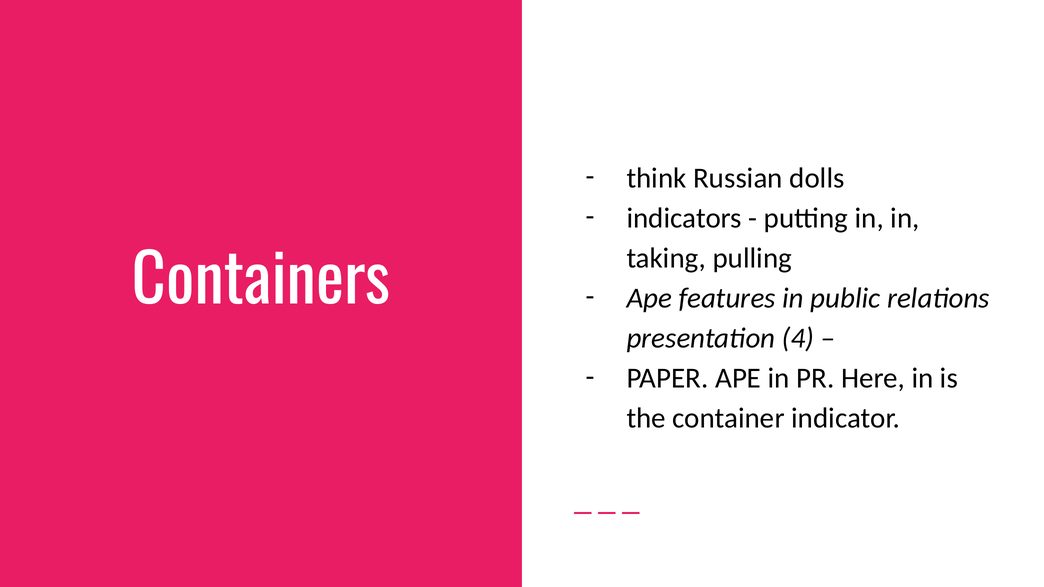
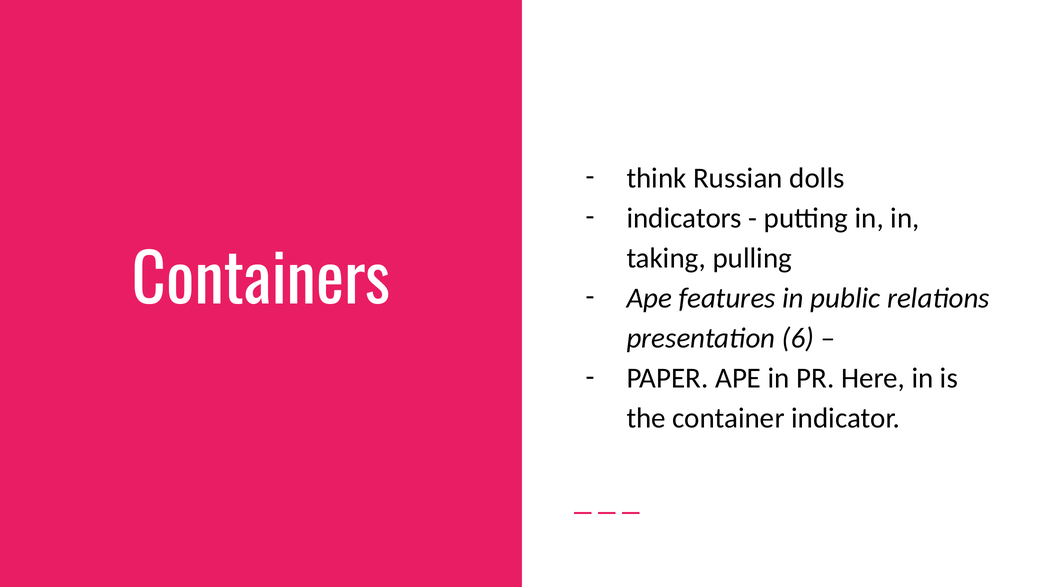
4: 4 -> 6 (798, 338)
